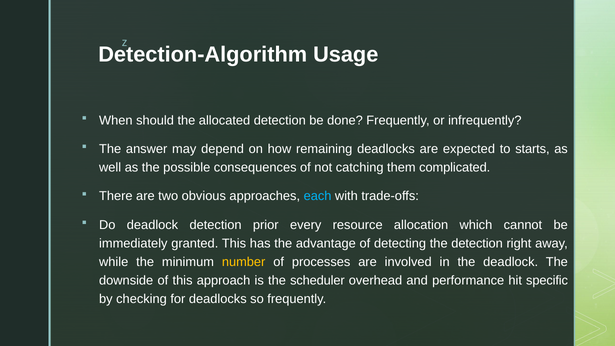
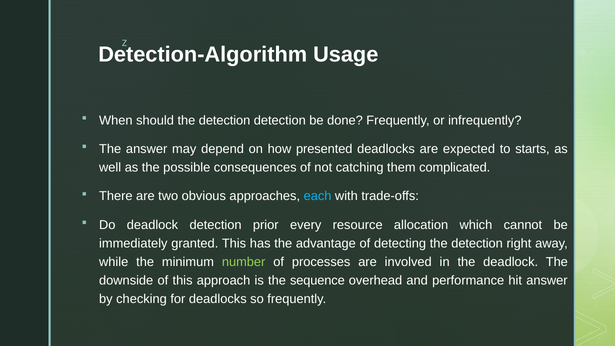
should the allocated: allocated -> detection (225, 120)
remaining: remaining -> presented (324, 149)
number colour: yellow -> light green (244, 262)
scheduler: scheduler -> sequence (317, 280)
hit specific: specific -> answer (547, 280)
